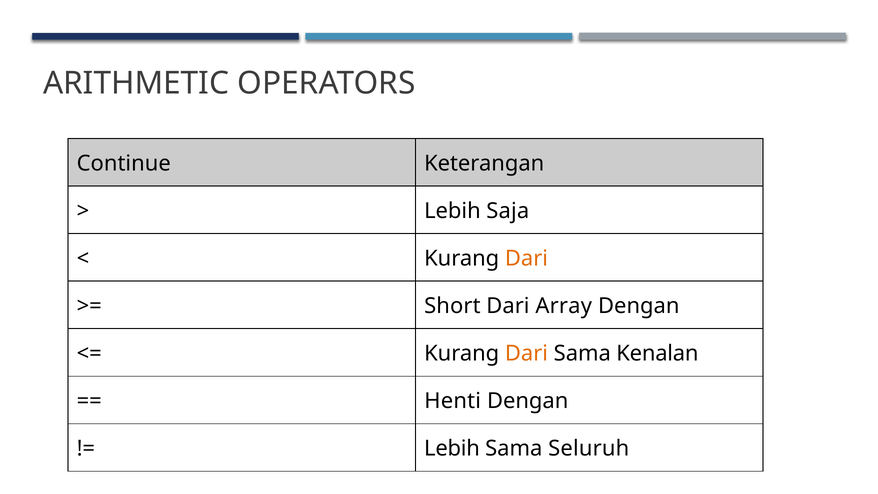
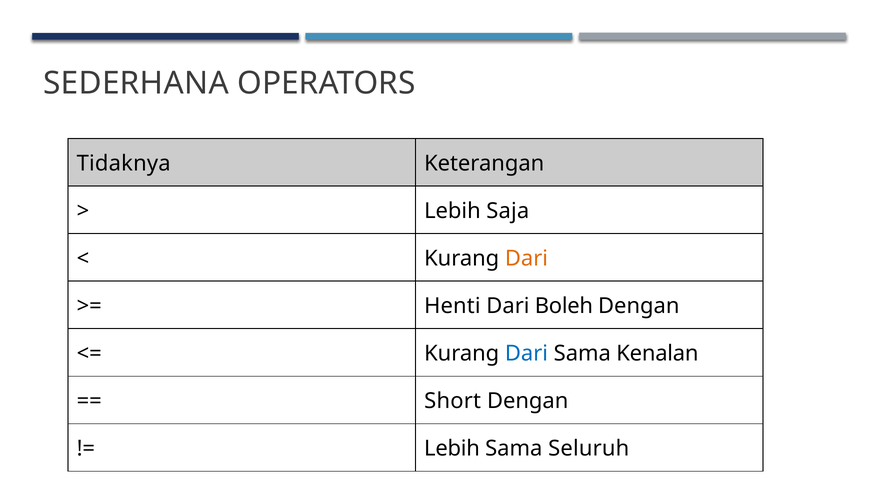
ARITHMETIC: ARITHMETIC -> SEDERHANA (136, 83)
Continue: Continue -> Tidaknya (124, 163)
Short: Short -> Henti (452, 306)
Array: Array -> Boleh (564, 306)
Dari colour: orange -> blue (526, 354)
Henti: Henti -> Short (453, 401)
